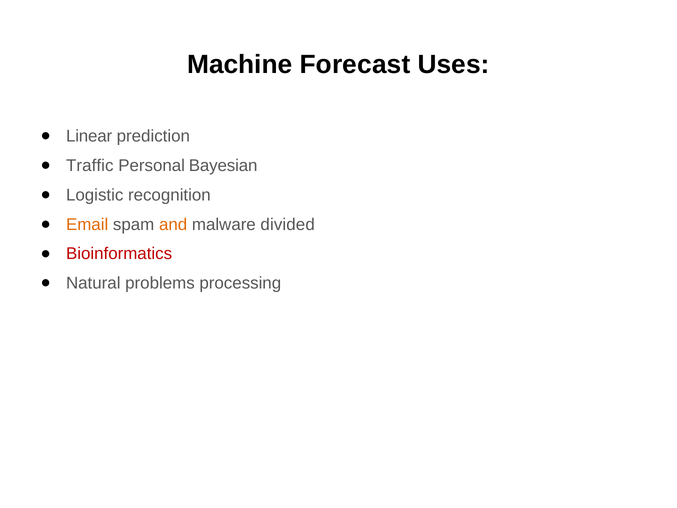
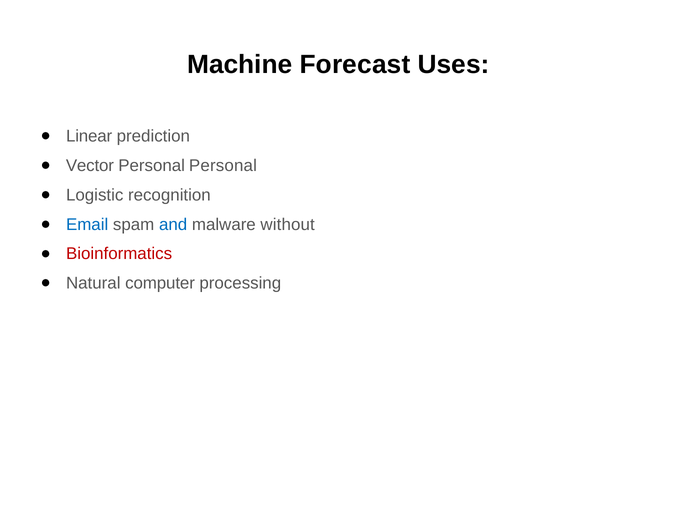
Traffic: Traffic -> Vector (90, 166)
Personal Bayesian: Bayesian -> Personal (223, 166)
Email colour: orange -> blue (87, 224)
and colour: orange -> blue (173, 224)
divided: divided -> without (288, 224)
problems: problems -> computer (160, 283)
